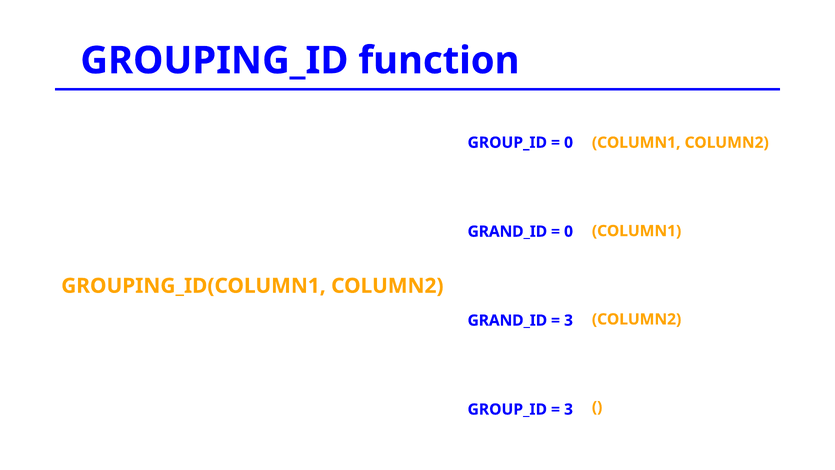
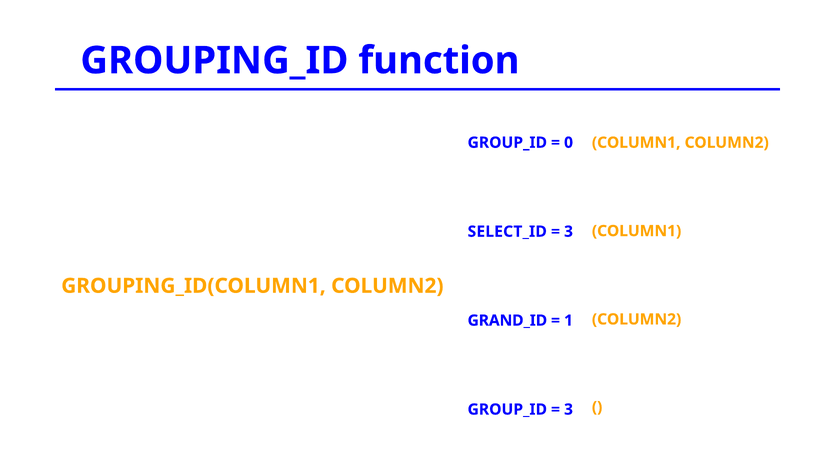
GRAND_ID: GRAND_ID -> SELECT_ID (507, 231)
0: 0 -> 3 (569, 231)
3: 3 -> 1 (569, 320)
